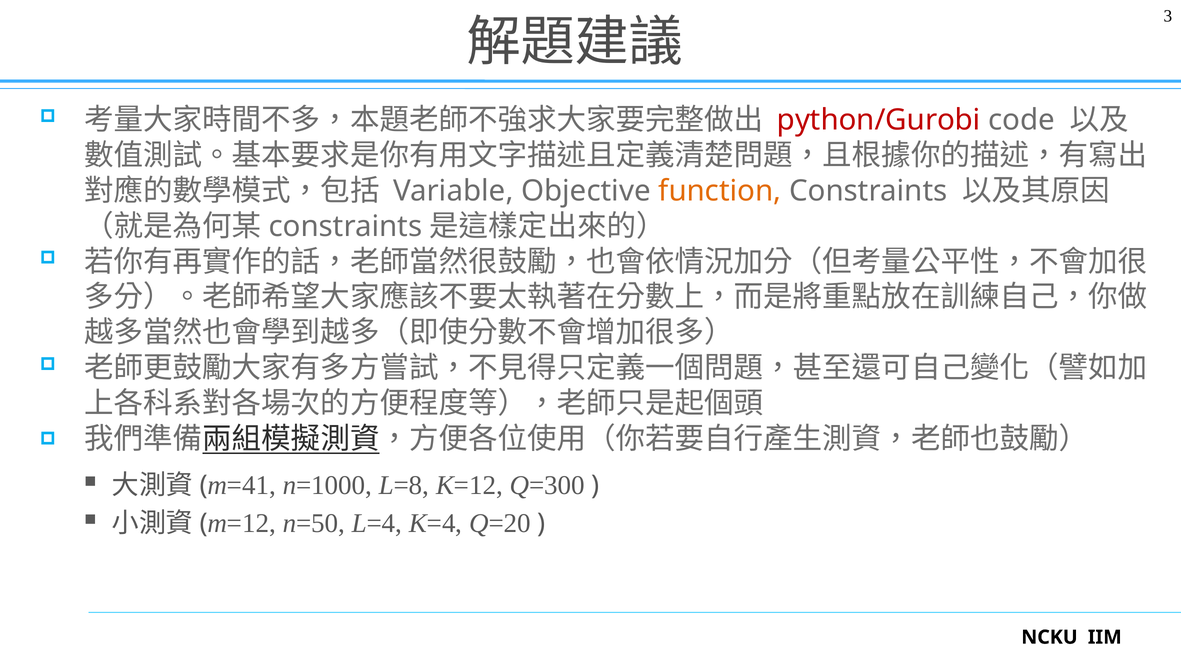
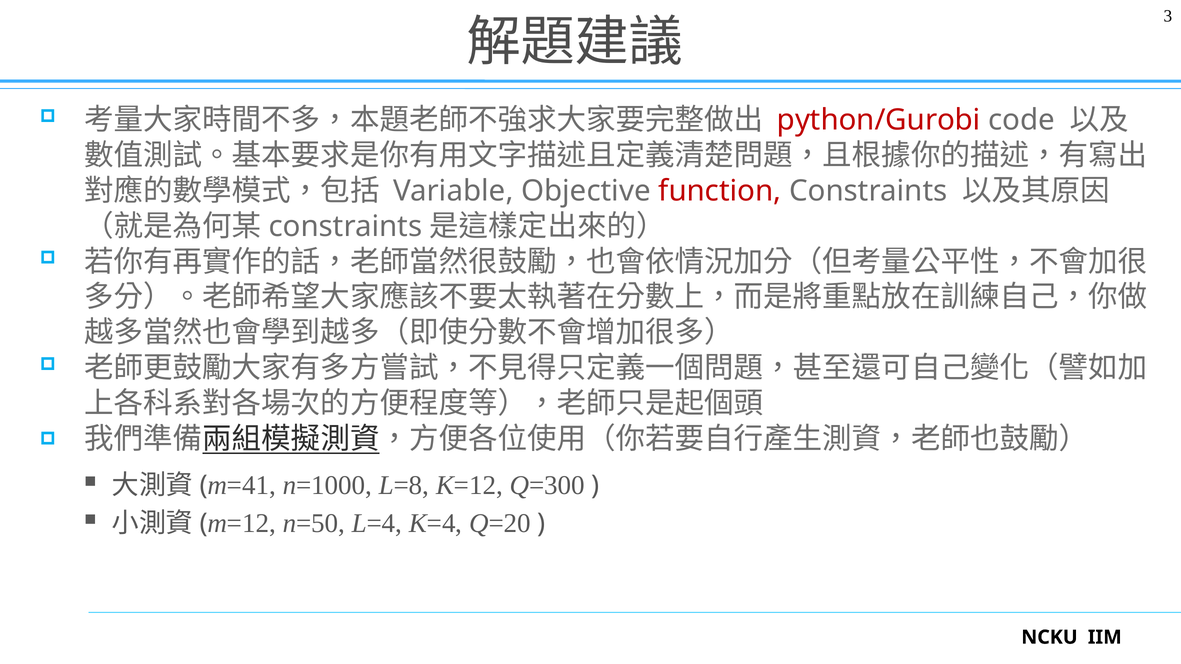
function colour: orange -> red (720, 191)
